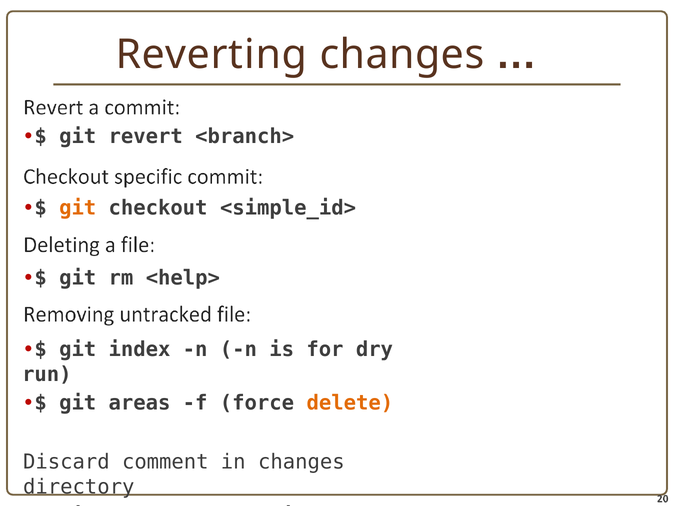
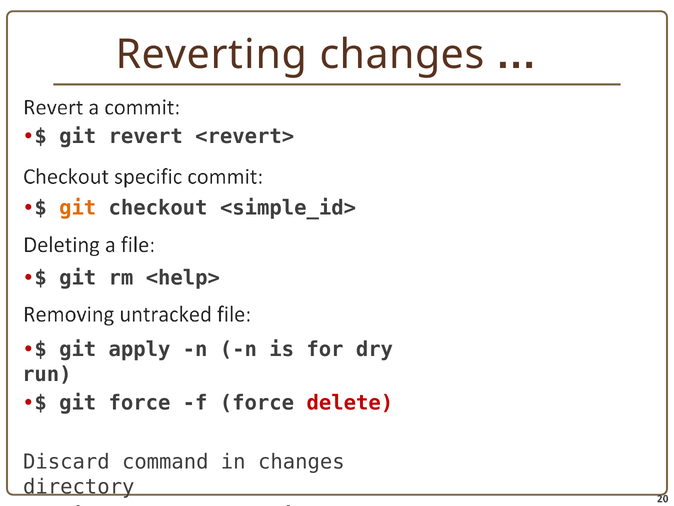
<branch>: <branch> -> <revert> (245, 136)
index: index -> apply (140, 349)
git areas: areas -> force (140, 403)
delete colour: orange -> red (350, 403)
comment: comment -> command (165, 462)
